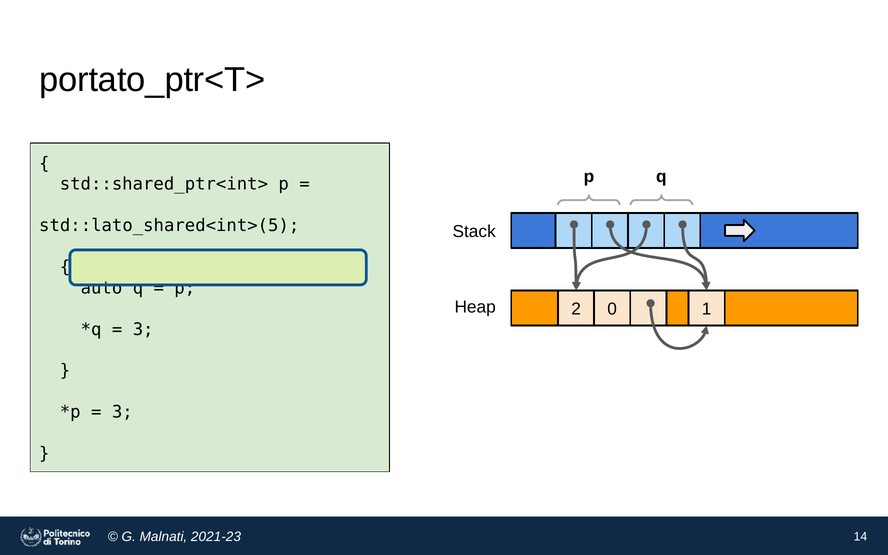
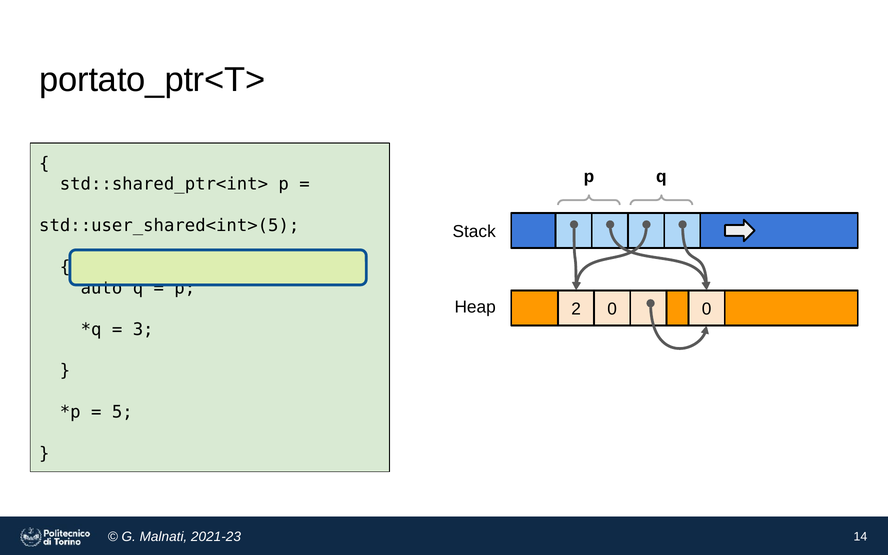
std::lato_shared<int>(5: std::lato_shared<int>(5 -> std::user_shared<int>(5 (169, 226)
Heap 1: 1 -> 0 (707, 309)
3: 3 -> 5 (122, 412)
